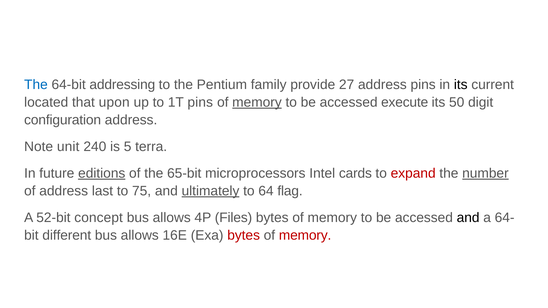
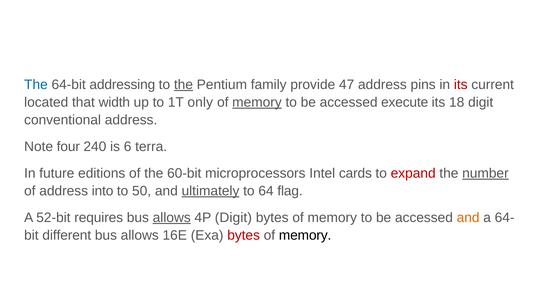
the underline: none -> present (183, 85)
27: 27 -> 47 (347, 85)
its colour: black -> red (461, 85)
upon: upon -> width (114, 102)
1T pins: pins -> only (200, 102)
50: 50 -> 18 (457, 102)
configuration: configuration -> conventional (63, 120)
unit: unit -> four (68, 147)
5: 5 -> 6 (128, 147)
editions underline: present -> none (102, 173)
65-bit: 65-bit -> 60-bit (184, 173)
last: last -> into (103, 191)
75: 75 -> 50 (142, 191)
concept: concept -> requires (99, 218)
allows underline: none -> present (172, 218)
4P Files: Files -> Digit (233, 218)
and colour: black -> orange (468, 218)
memory colour: red -> black (305, 235)
